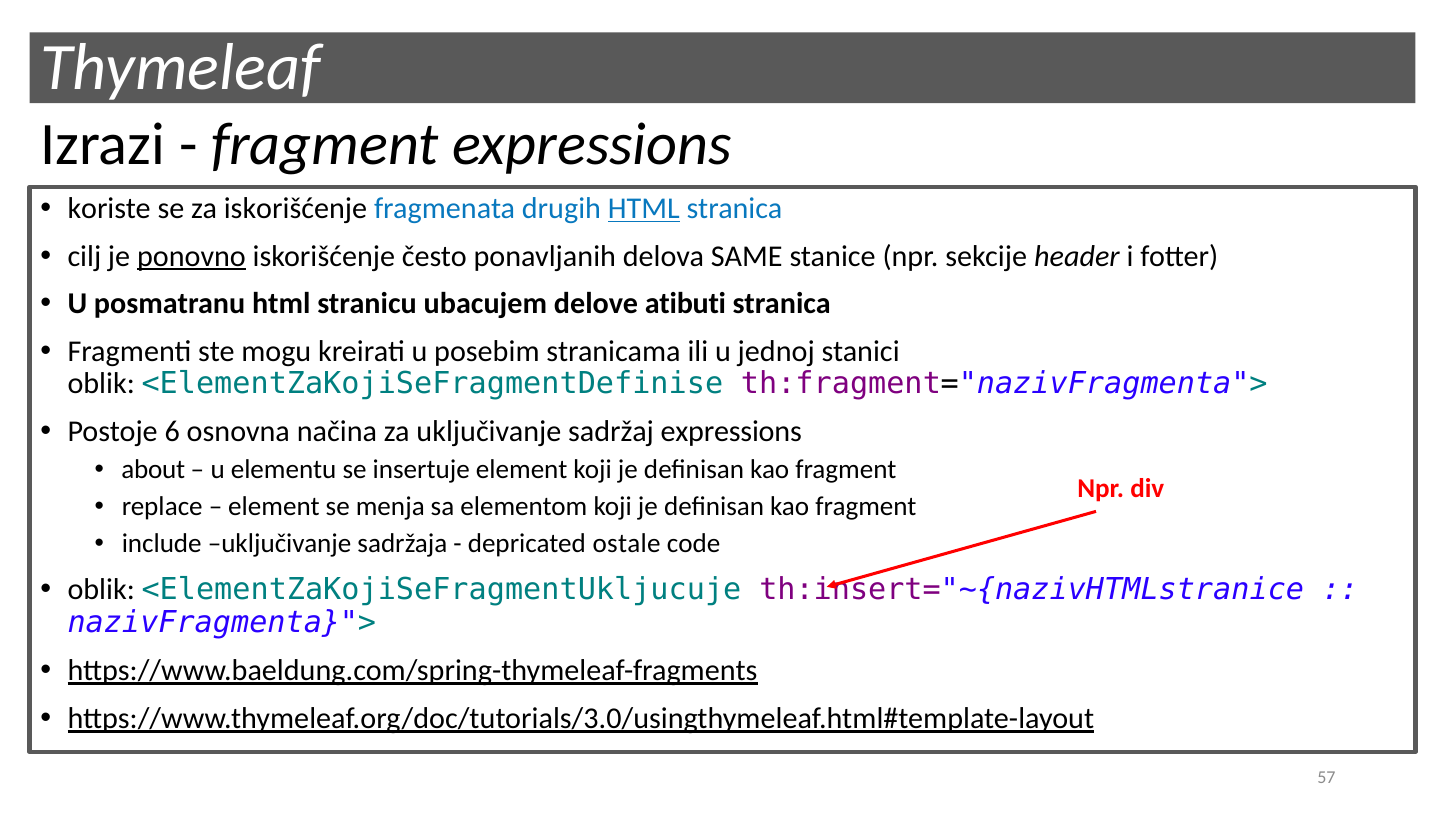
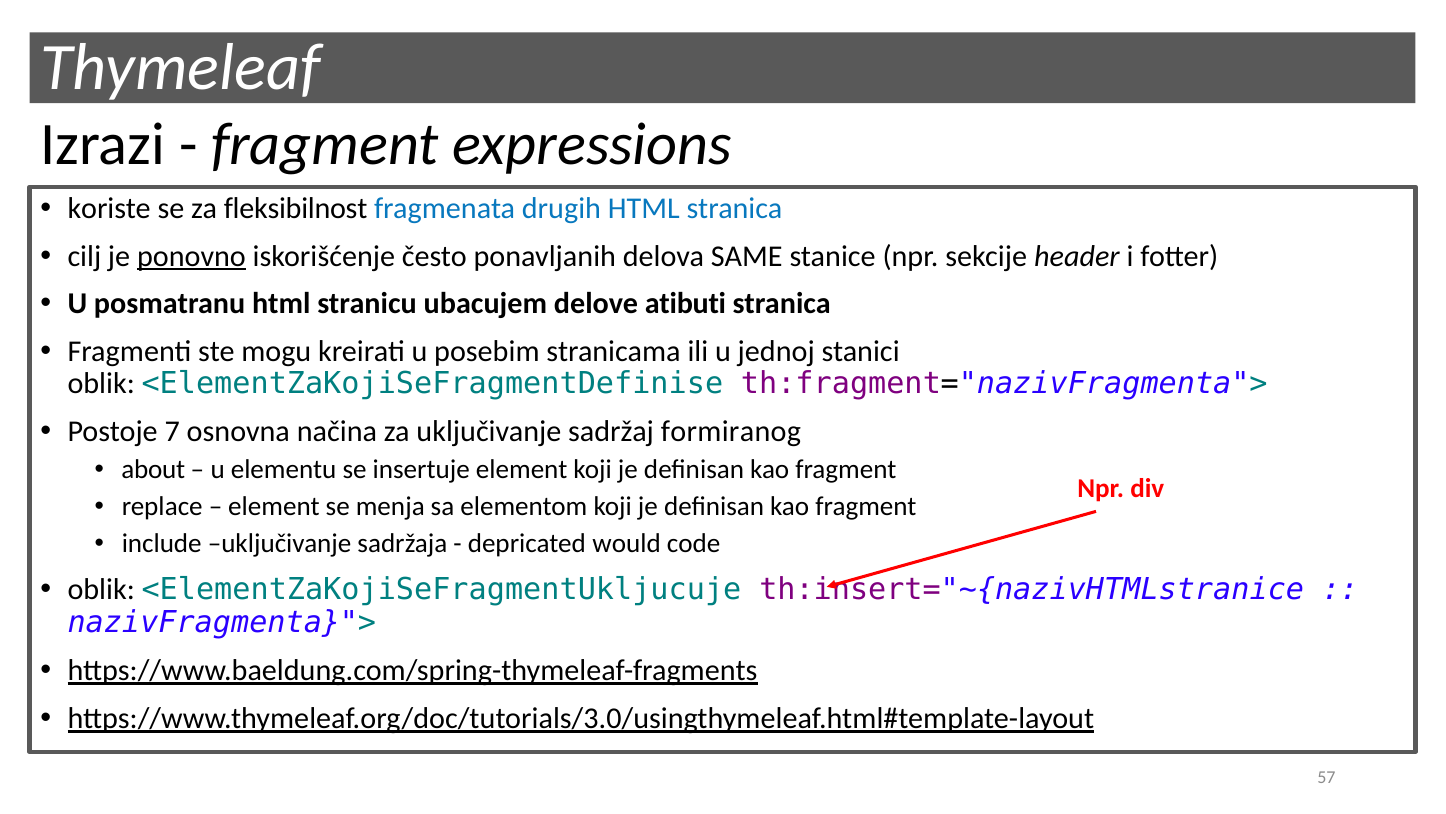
za iskorišćenje: iskorišćenje -> fleksibilnost (296, 208)
HTML underline: present -> none (644, 208)
6: 6 -> 7 (172, 431)
sadržaj expressions: expressions -> formiranog (731, 431)
ostale: ostale -> would (627, 543)
